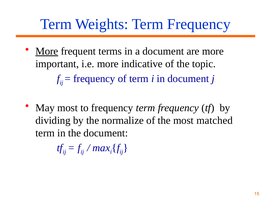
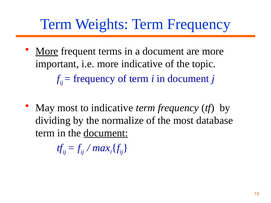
to frequency: frequency -> indicative (112, 108)
matched: matched -> database (215, 121)
document underline: none -> present (106, 133)
